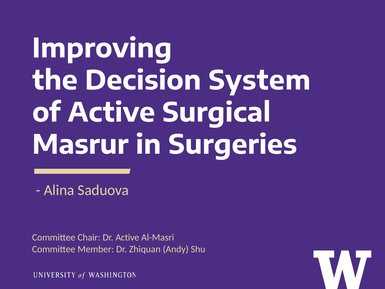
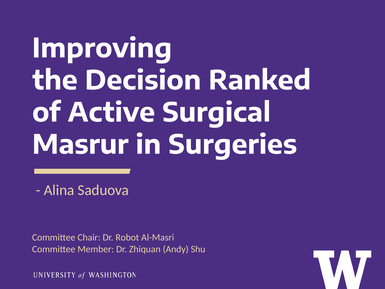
System: System -> Ranked (260, 81)
Dr Active: Active -> Robot (127, 237)
